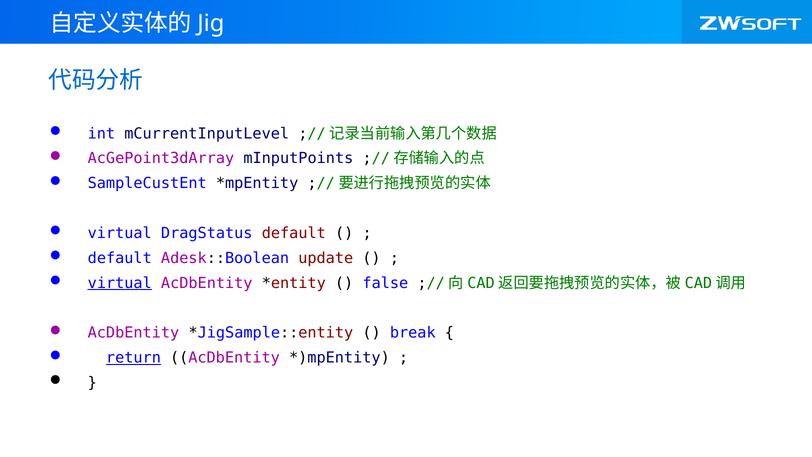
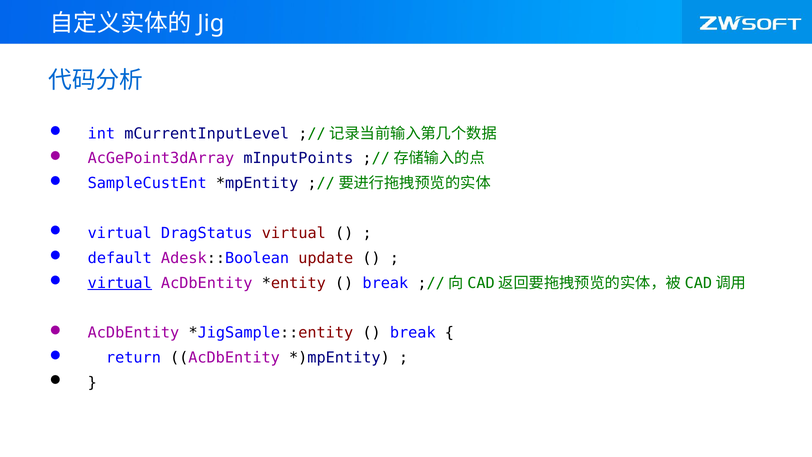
DragStatus default: default -> virtual (294, 233)
false: false -> break (385, 283)
return underline: present -> none (133, 358)
